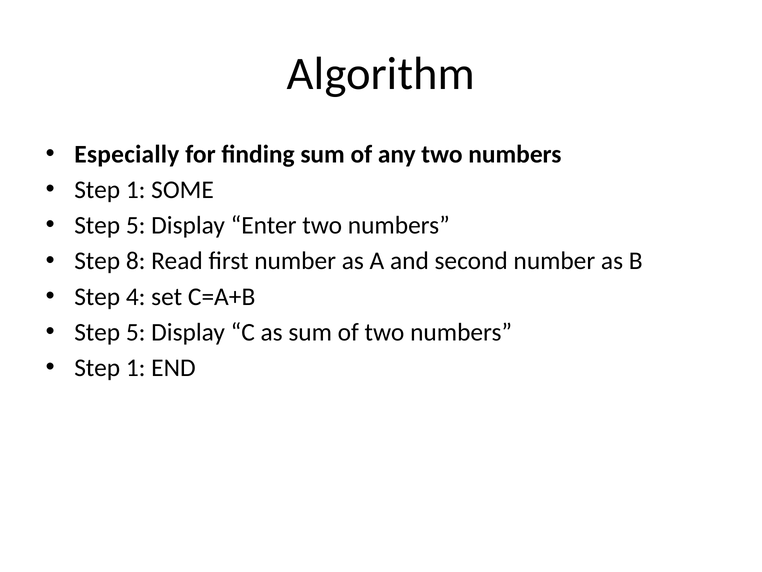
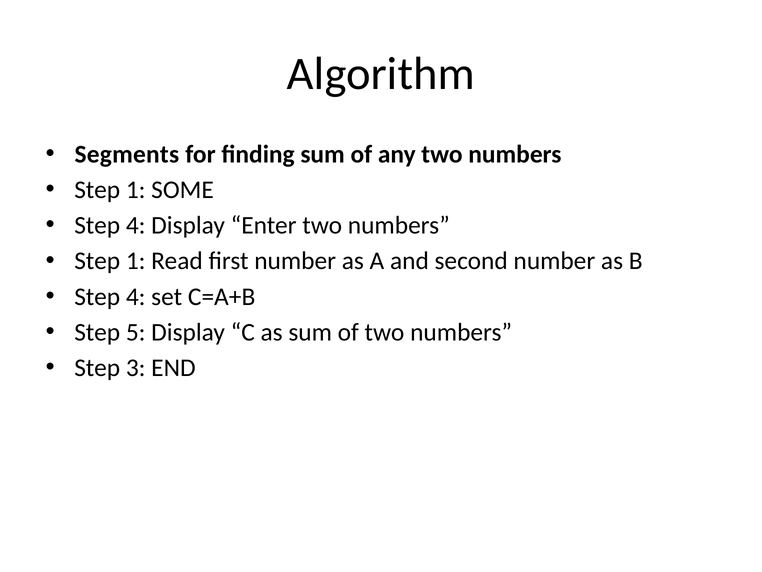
Especially: Especially -> Segments (127, 154)
5: 5 -> 4 (136, 225)
8: 8 -> 1 (136, 261)
1: 1 -> 3 (136, 367)
